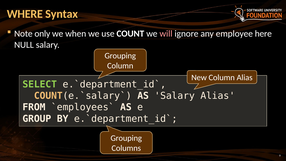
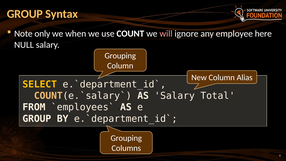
WHERE: WHERE -> GROUP (25, 14)
SELECT colour: light green -> yellow (40, 84)
Salary Alias: Alias -> Total (218, 96)
